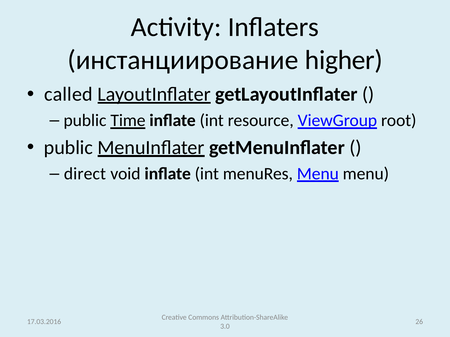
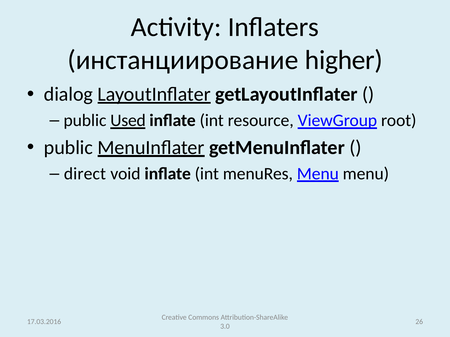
called: called -> dialog (68, 94)
Time: Time -> Used (128, 121)
